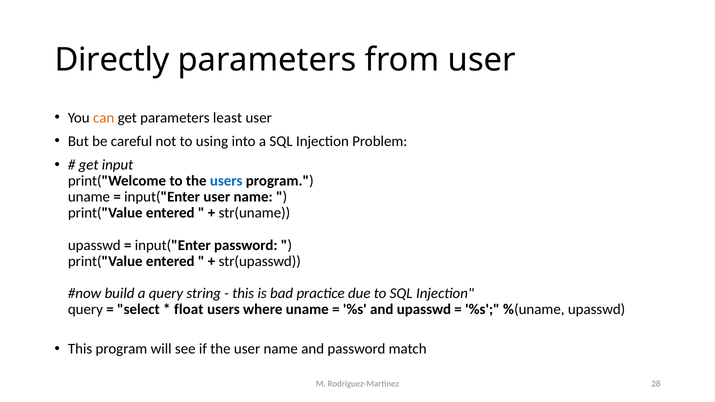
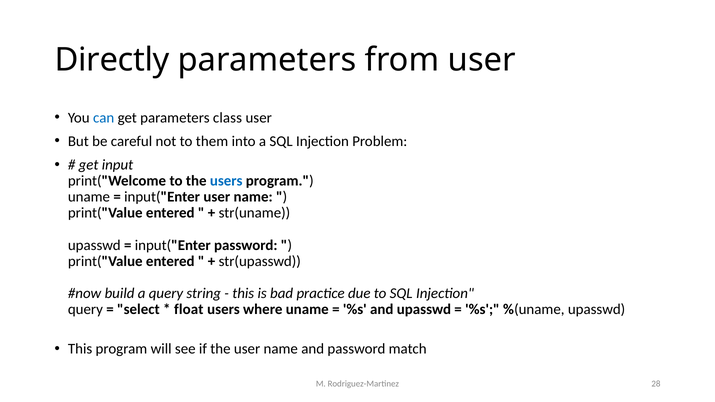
can colour: orange -> blue (104, 118)
least: least -> class (227, 118)
using: using -> them (212, 141)
